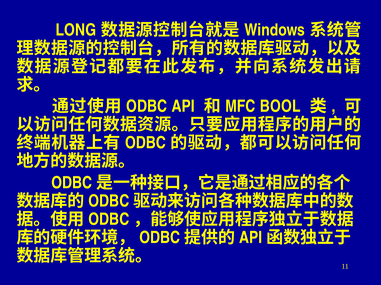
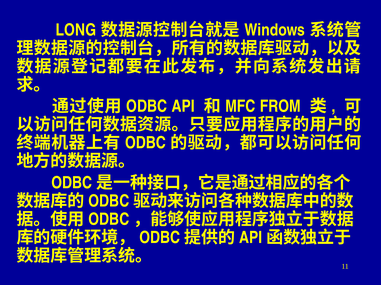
BOOL: BOOL -> FROM (280, 107)
